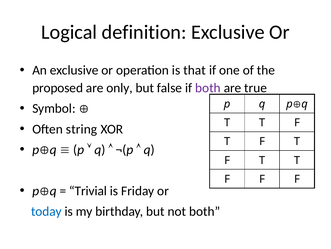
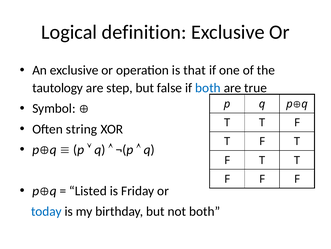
proposed: proposed -> tautology (58, 88)
only: only -> step (120, 88)
both colour: purple -> blue (208, 88)
Trivial: Trivial -> Listed (88, 190)
